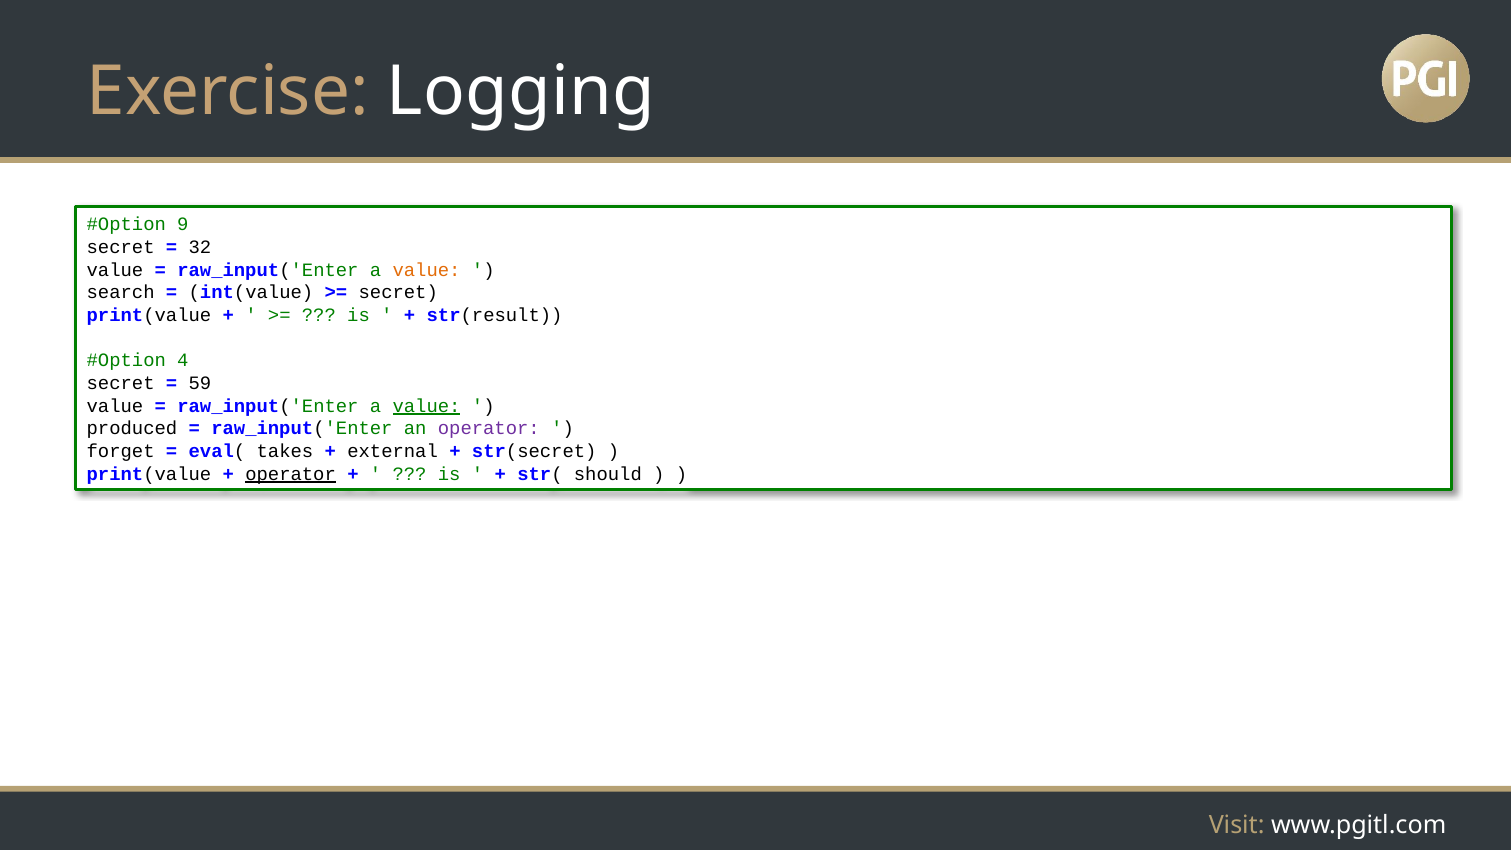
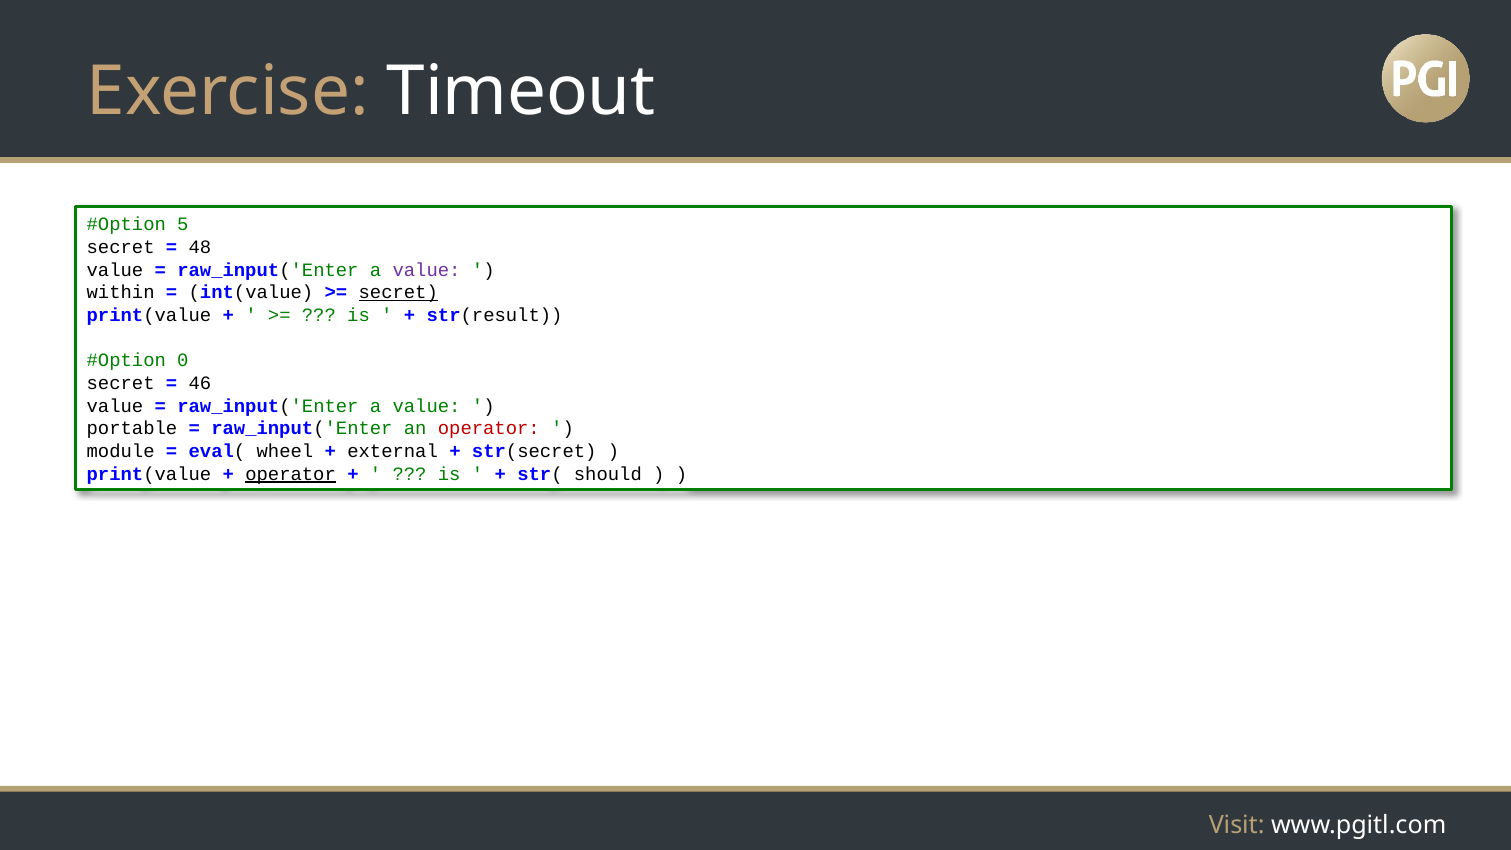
Logging: Logging -> Timeout (521, 91)
9: 9 -> 5 (183, 225)
32: 32 -> 48 (200, 247)
value colour: orange -> purple (427, 270)
search: search -> within (121, 293)
secret underline: none -> present (398, 293)
4: 4 -> 0 (183, 361)
59: 59 -> 46 (200, 383)
value underline: present -> none (427, 406)
produced: produced -> portable (132, 429)
operator colour: purple -> red (489, 429)
forget: forget -> module (121, 451)
takes: takes -> wheel (285, 451)
